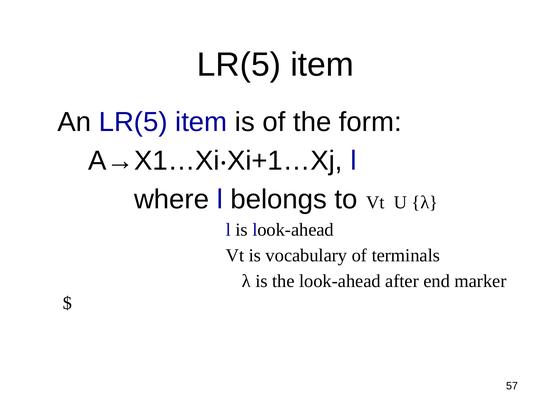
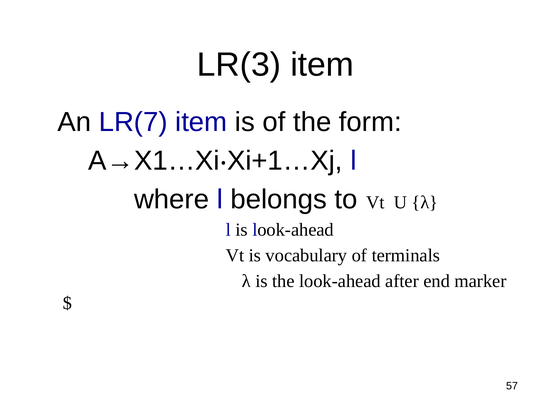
LR(5: LR(5 -> LR(3 (239, 65)
An LR(5: LR(5 -> LR(7 (133, 122)
